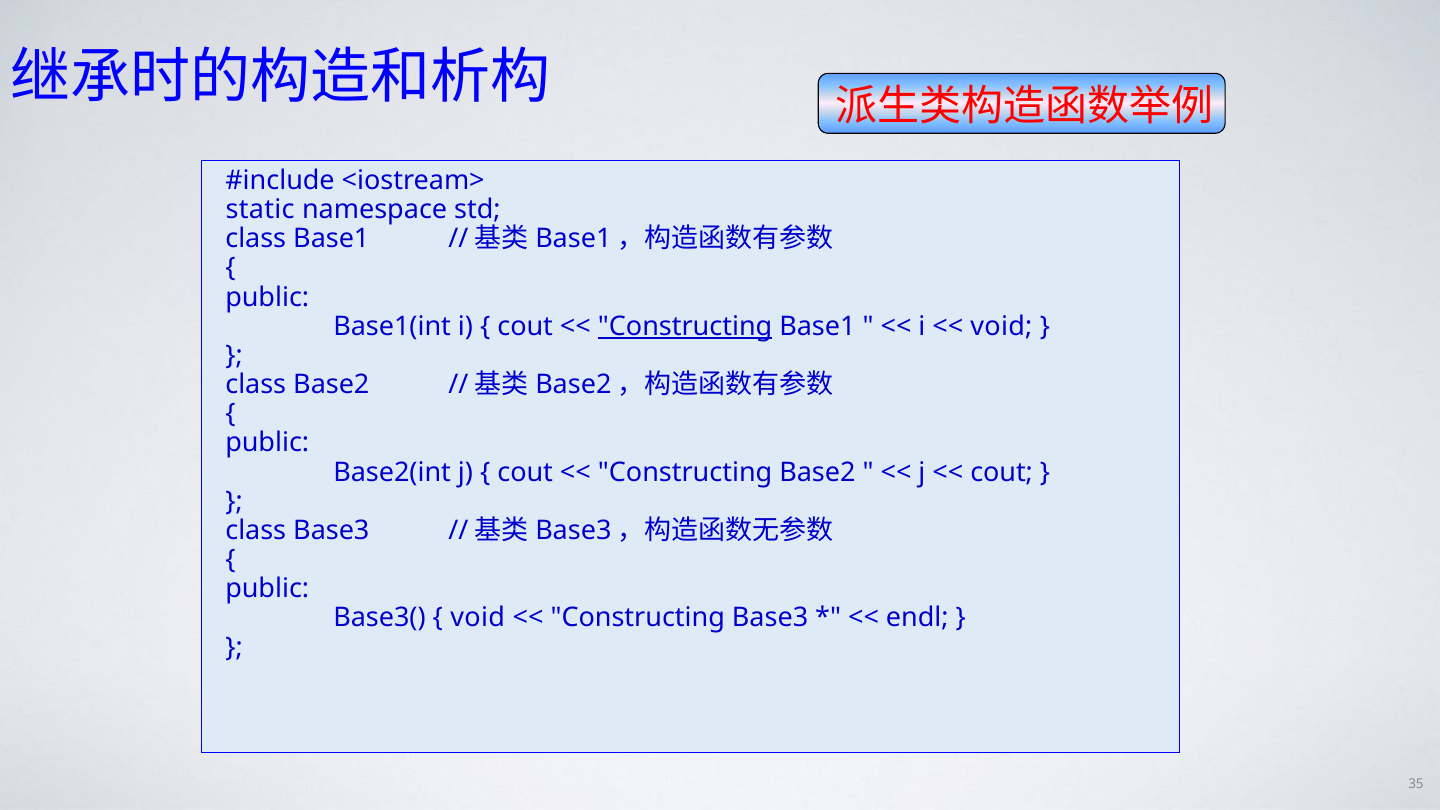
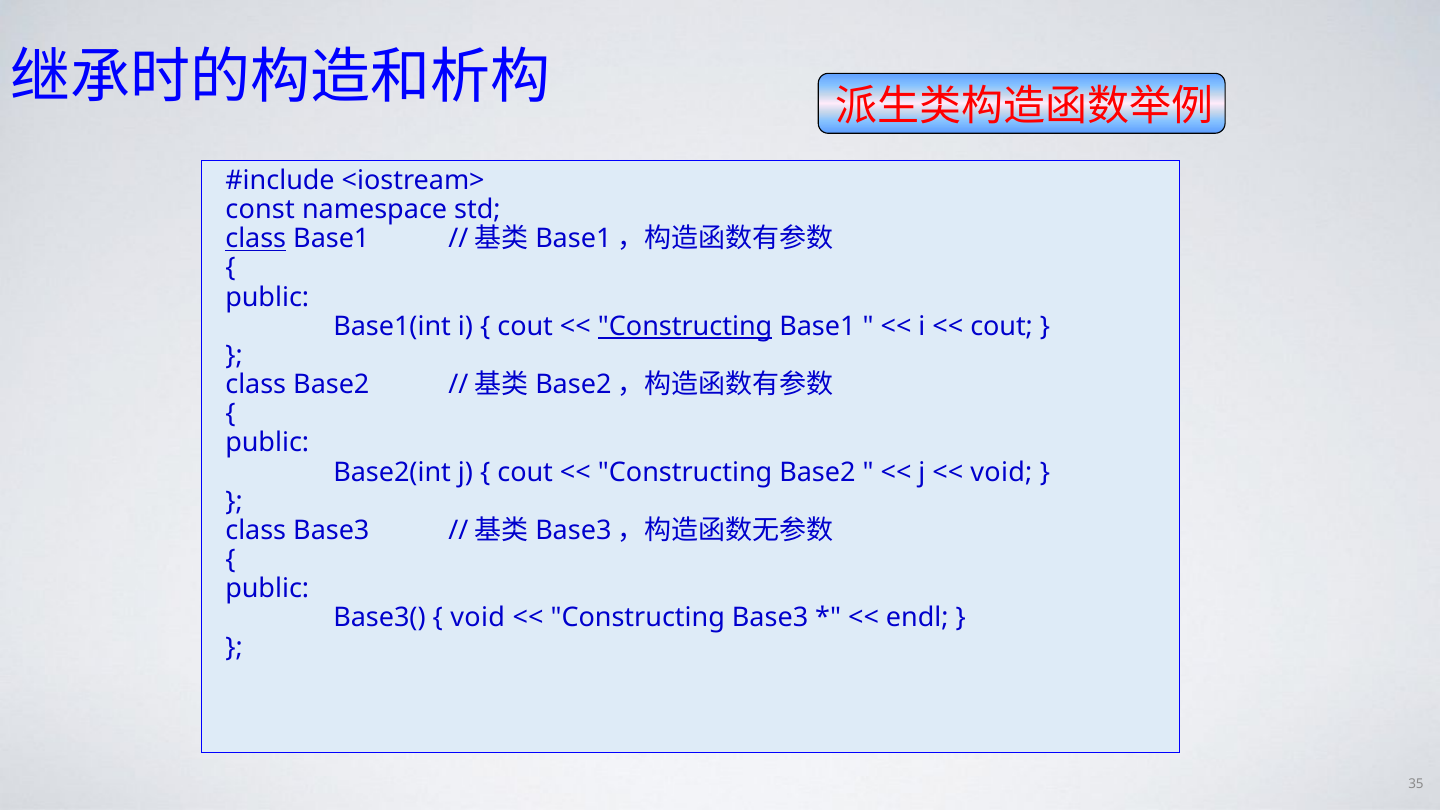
static: static -> const (260, 210)
class underline: none -> present (256, 239)
void: void -> cout (1002, 326)
cout: cout -> void (1001, 472)
